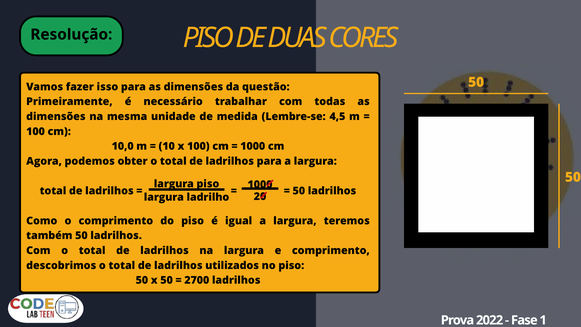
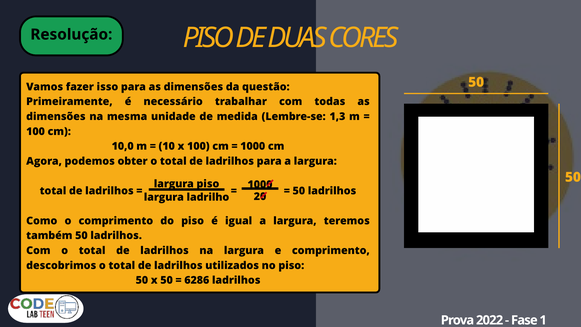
4,5: 4,5 -> 1,3 (337, 117)
2700: 2700 -> 6286 (197, 280)
